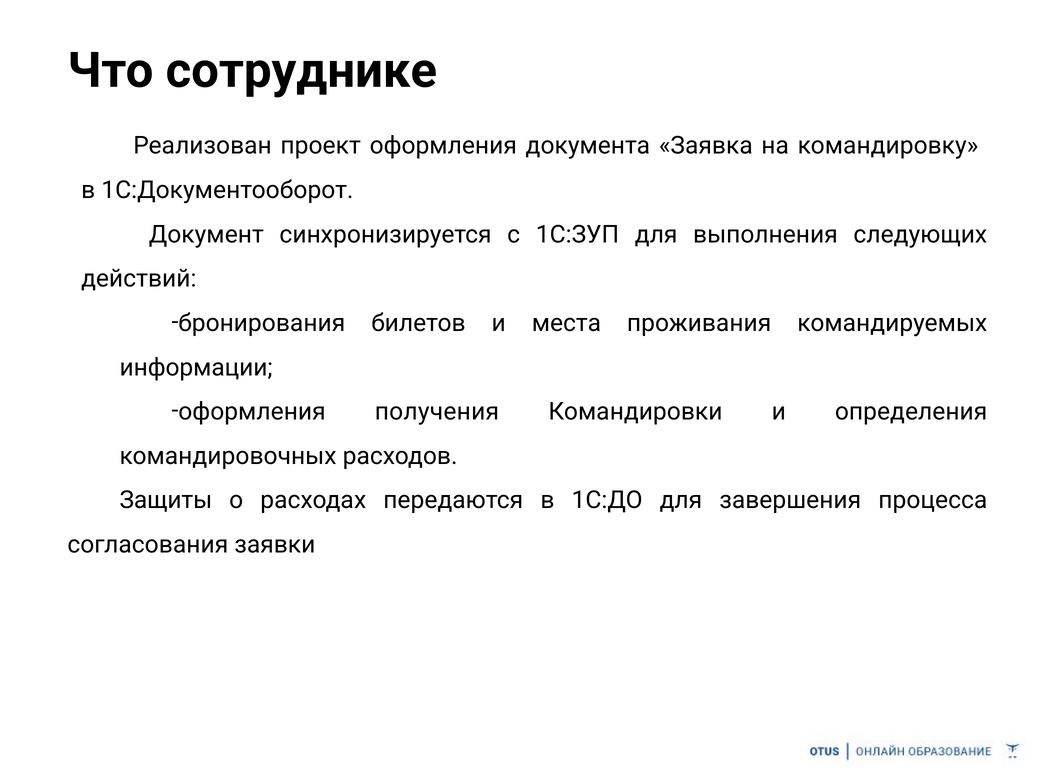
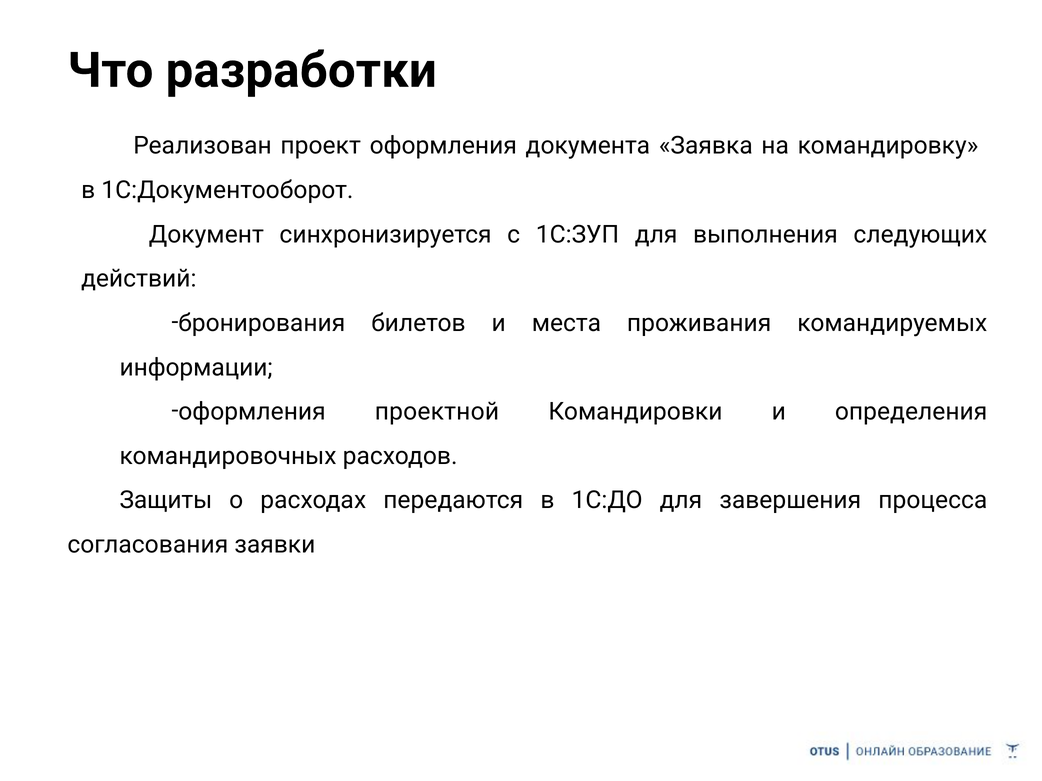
сотруднике: сотруднике -> разработки (301, 71)
получения: получения -> проектной (437, 412)
